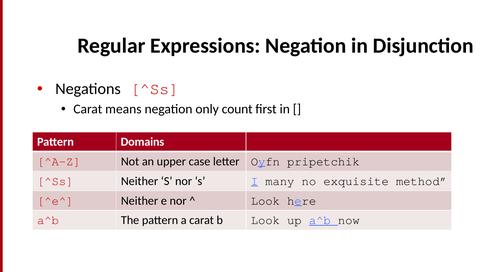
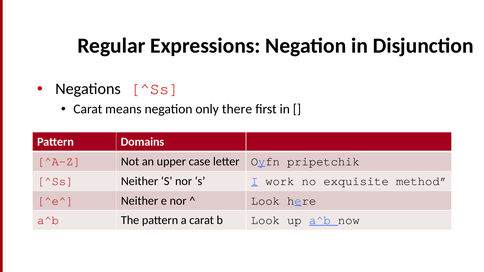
count: count -> there (237, 109)
many: many -> work (280, 181)
